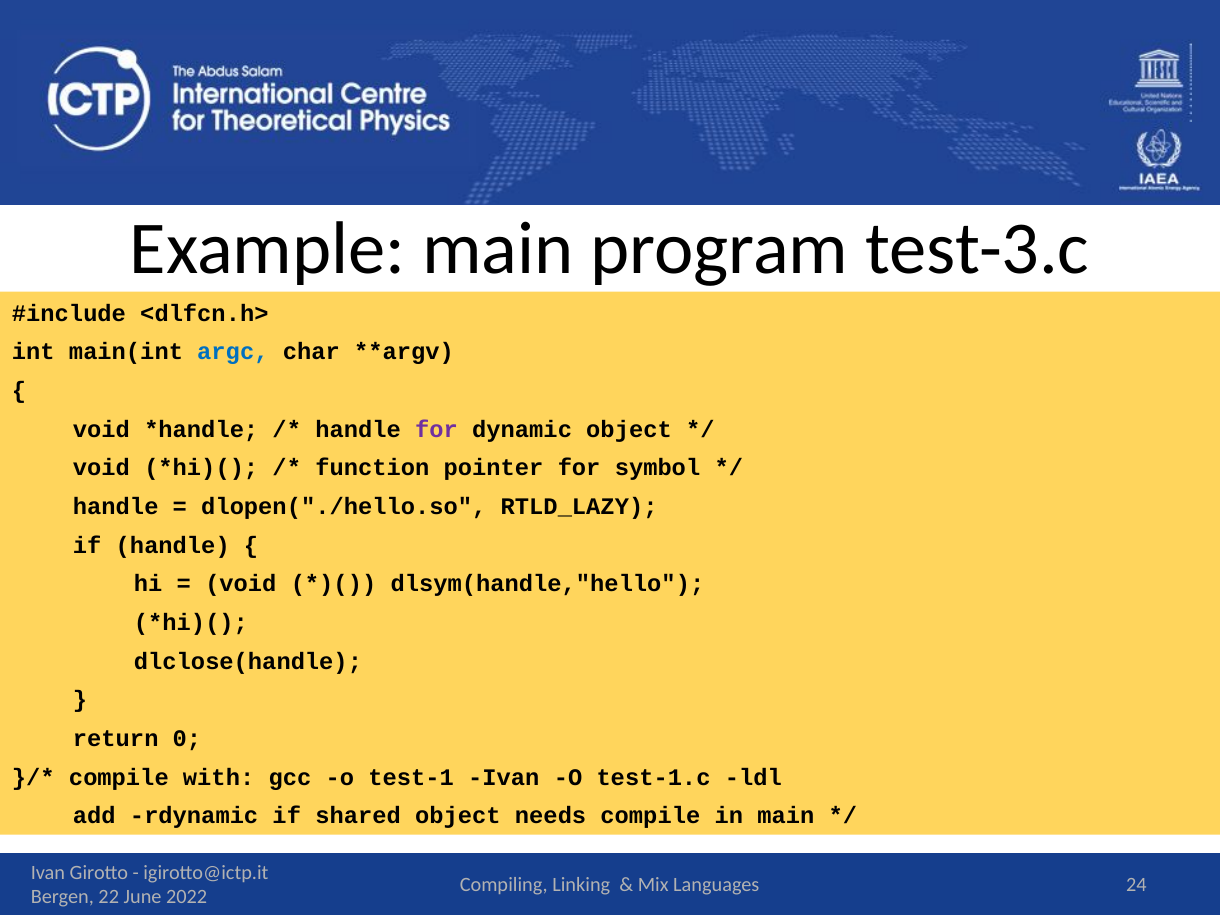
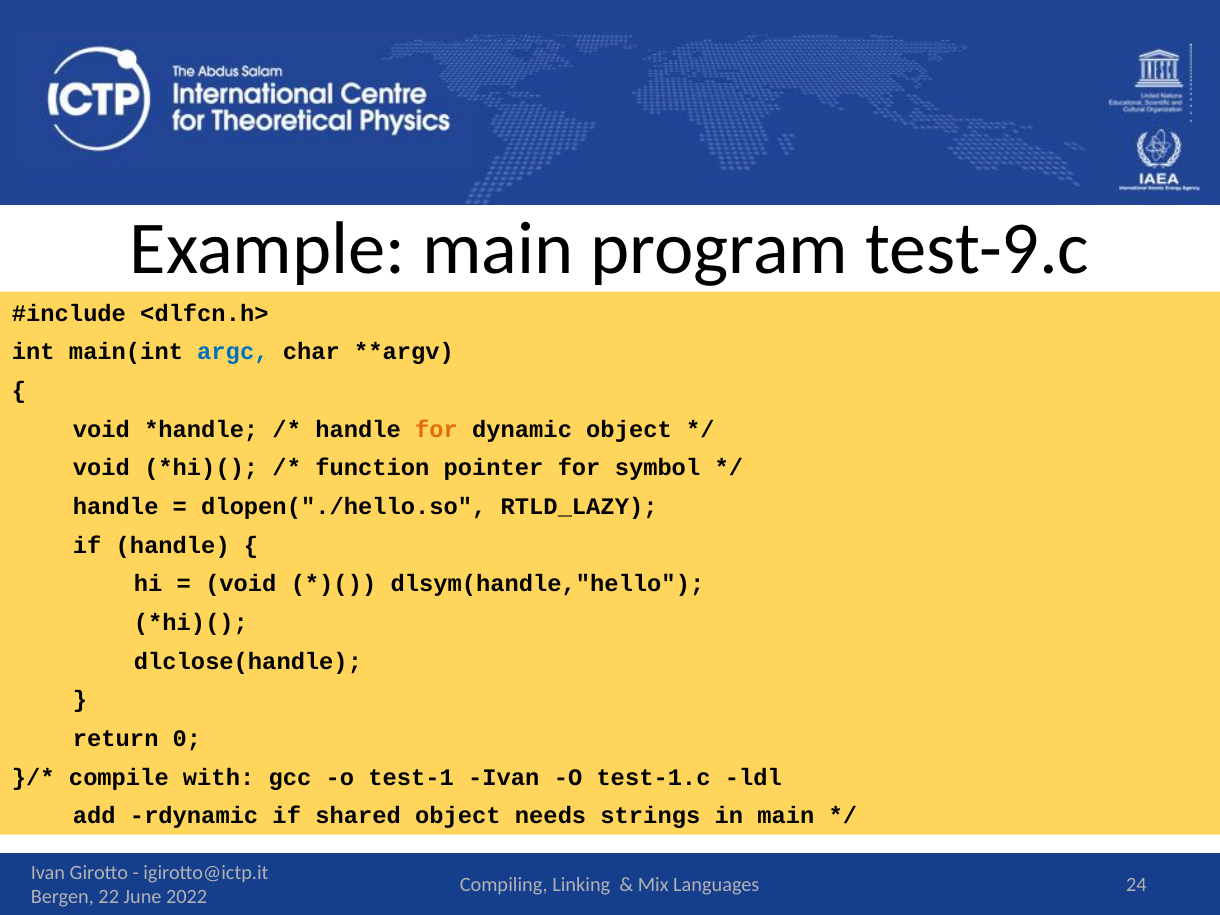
test-3.c: test-3.c -> test-9.c (977, 249)
for colour: purple -> orange (437, 429)
needs compile: compile -> strings (650, 816)
